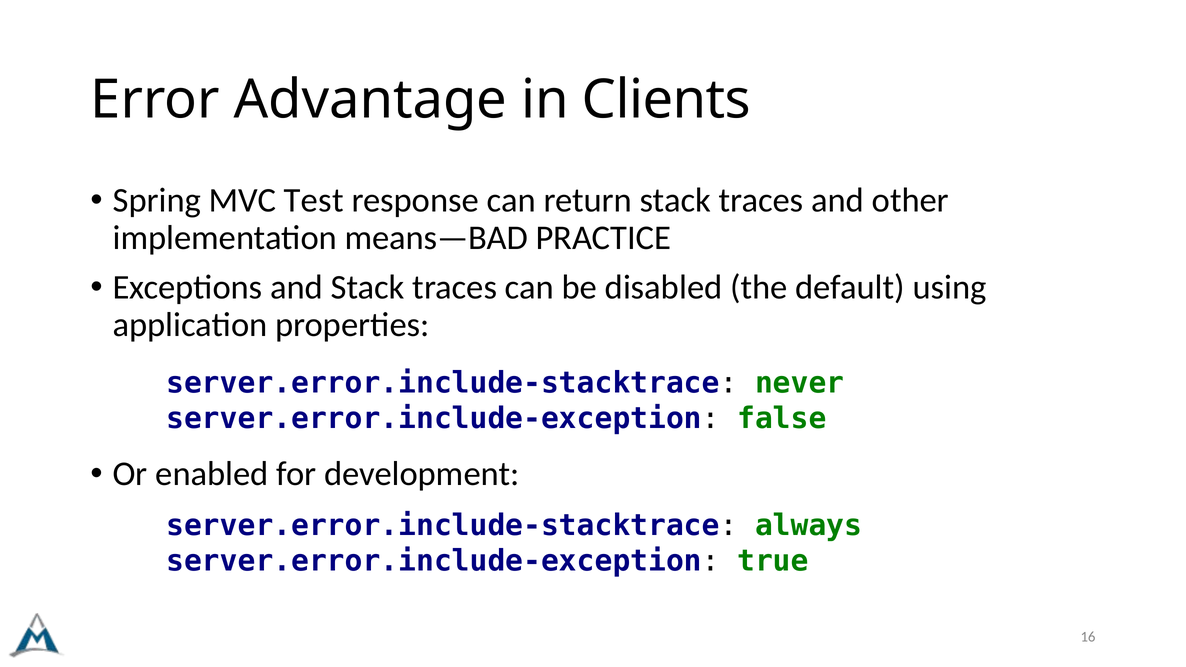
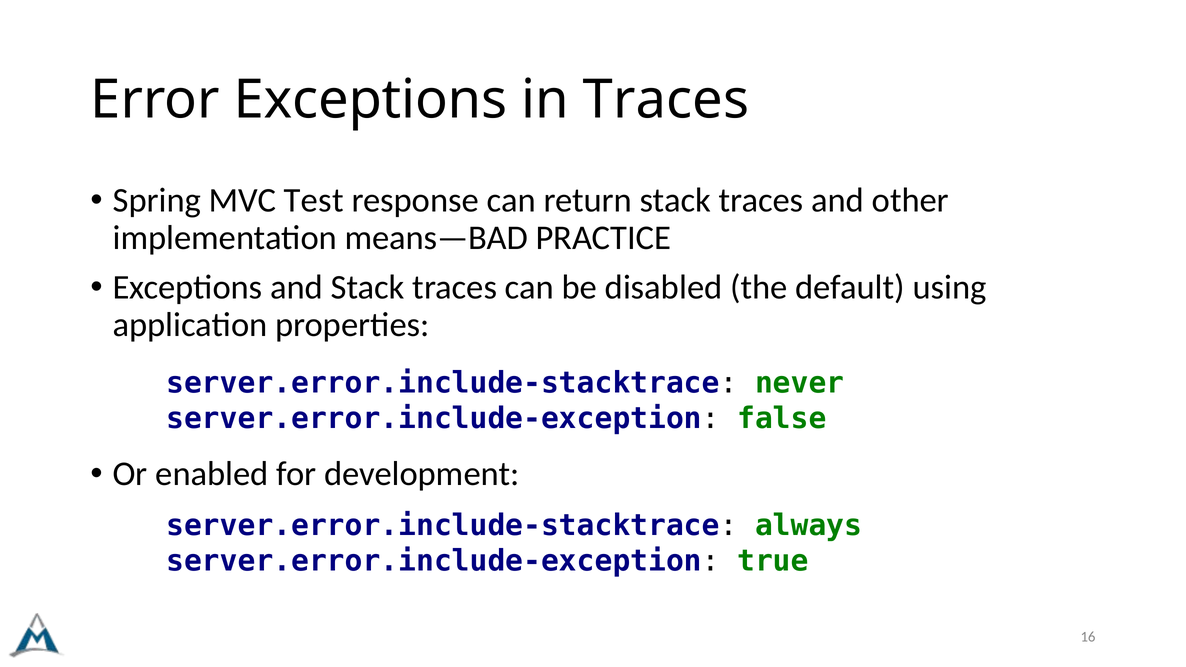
Error Advantage: Advantage -> Exceptions (370, 100)
in Clients: Clients -> Traces (666, 100)
